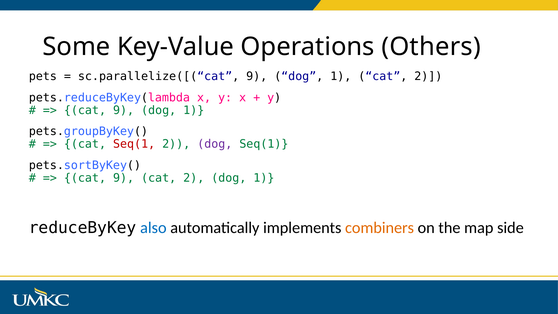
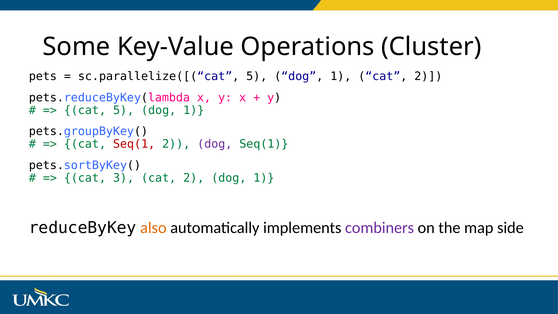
Others: Others -> Cluster (431, 47)
sc.parallelize([(“cat 9: 9 -> 5 (257, 76)
9: 9 -> 5 (124, 110)
9: 9 -> 3 (124, 178)
also colour: blue -> orange (153, 228)
combiners colour: orange -> purple (380, 228)
